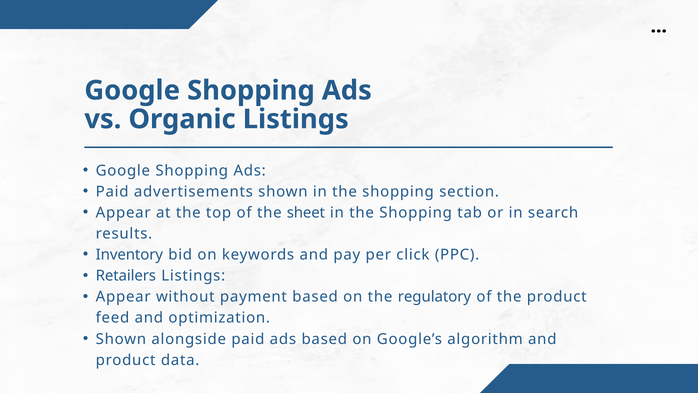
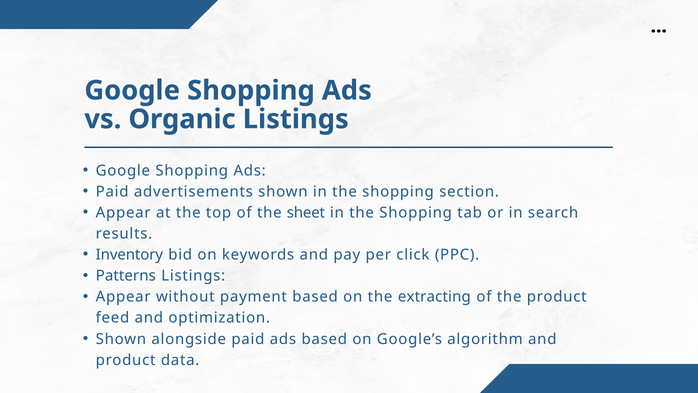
Retailers: Retailers -> Patterns (126, 276)
regulatory: regulatory -> extracting (434, 297)
